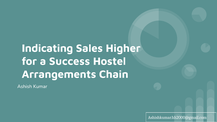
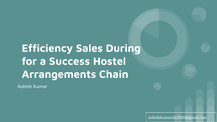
Indicating: Indicating -> Efficiency (47, 48)
Higher: Higher -> During (123, 48)
